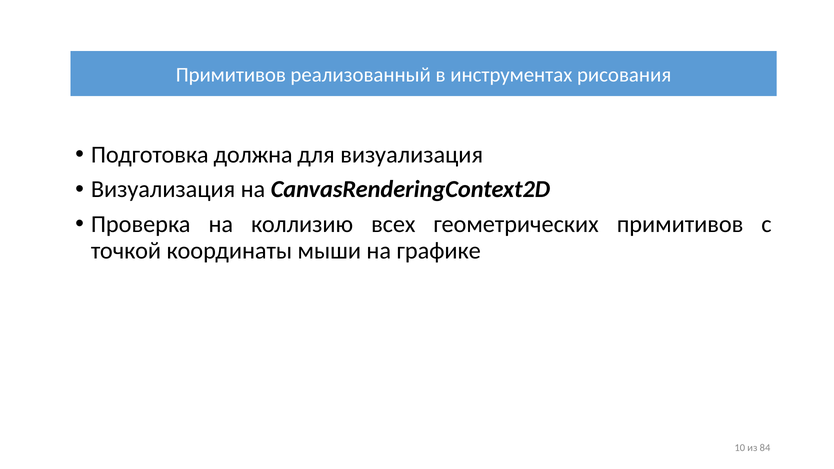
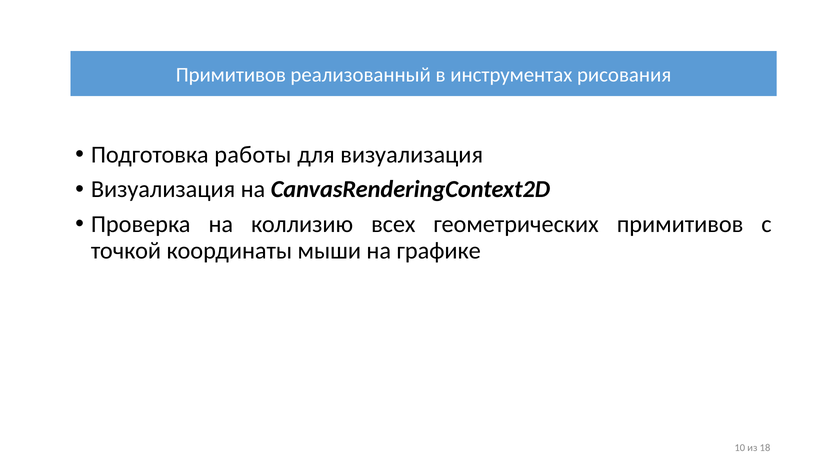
должна: должна -> работы (253, 155)
84: 84 -> 18 (765, 448)
